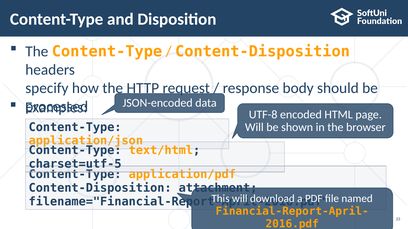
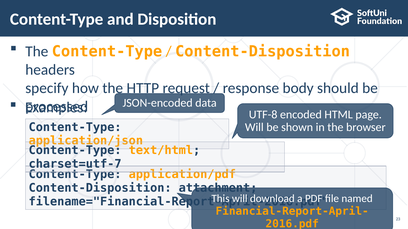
charset=utf-5: charset=utf-5 -> charset=utf-7 (75, 164)
